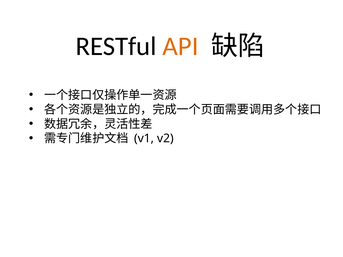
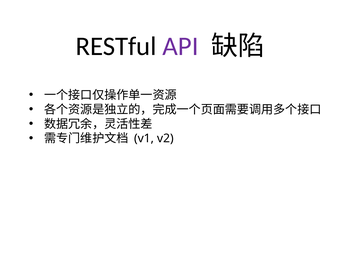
API colour: orange -> purple (181, 46)
